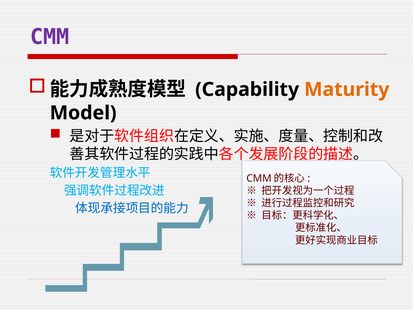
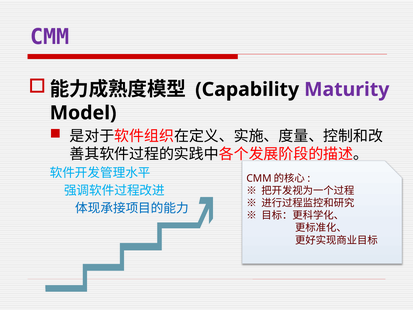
Maturity colour: orange -> purple (347, 89)
